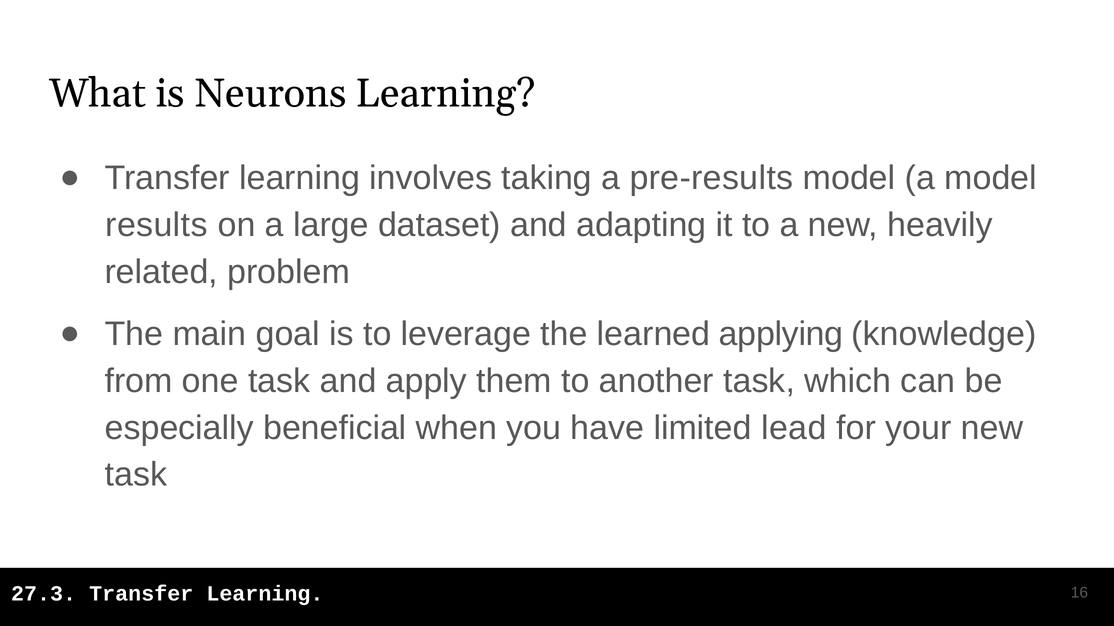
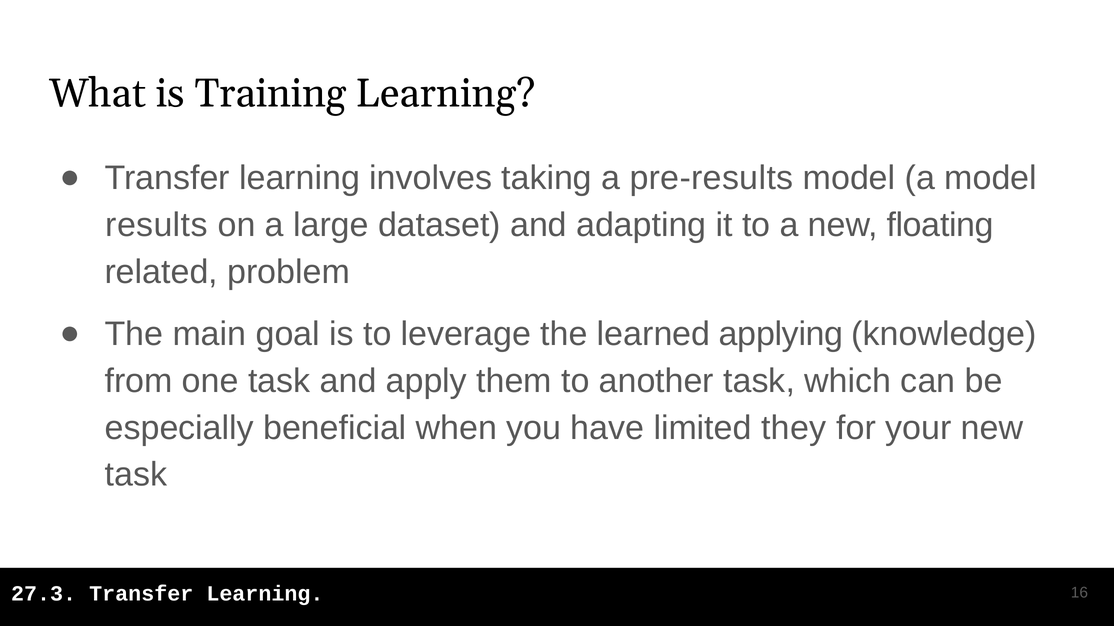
Neurons: Neurons -> Training (270, 94)
heavily: heavily -> floating (940, 225)
lead: lead -> they (794, 428)
